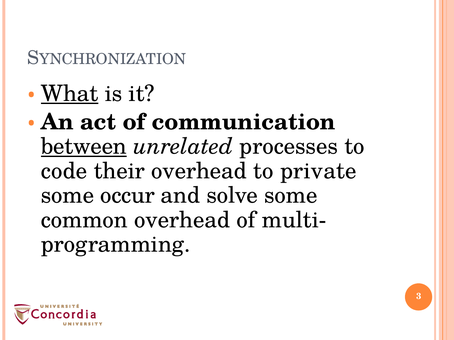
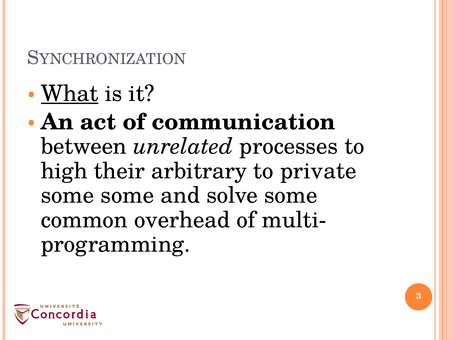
between underline: present -> none (84, 147)
code: code -> high (64, 171)
their overhead: overhead -> arbitrary (199, 171)
some occur: occur -> some (127, 196)
